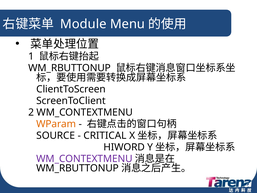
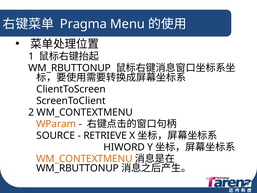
Module: Module -> Pragma (83, 24)
CRITICAL: CRITICAL -> RETRIEVE (105, 135)
WM_CONTEXTMENU colour: purple -> orange (84, 158)
